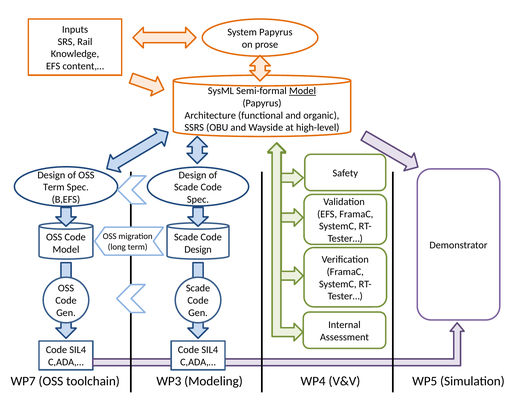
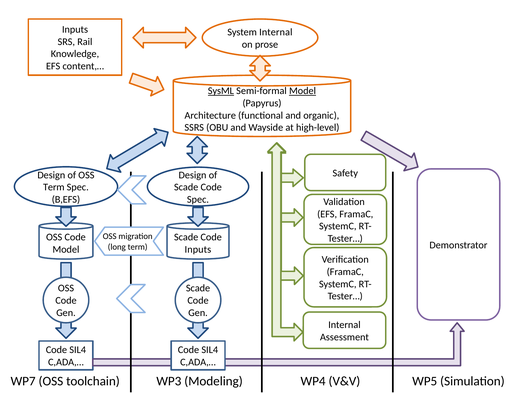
System Papyrus: Papyrus -> Internal (276, 32)
SysML underline: none -> present (221, 91)
Design: Design -> Inputs (198, 249)
